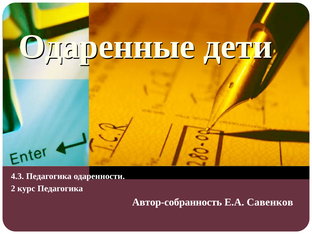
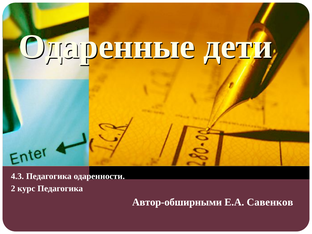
Автор-собранность: Автор-собранность -> Автор-обширными (177, 202)
